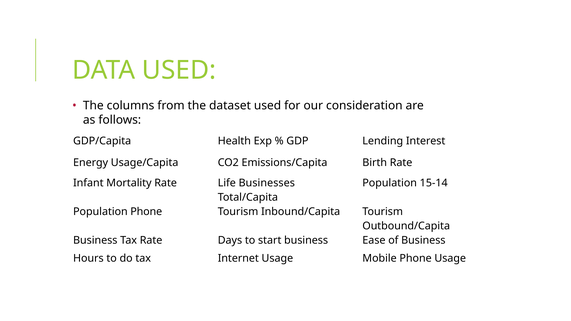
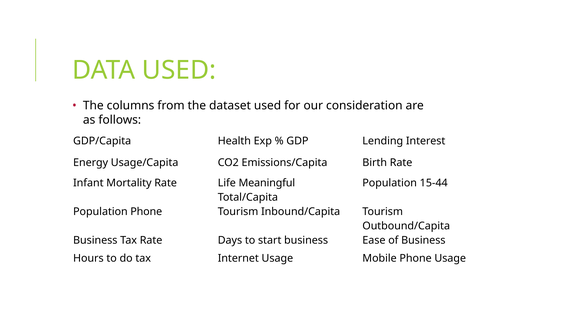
Businesses: Businesses -> Meaningful (267, 183)
15-14: 15-14 -> 15-44 (434, 183)
